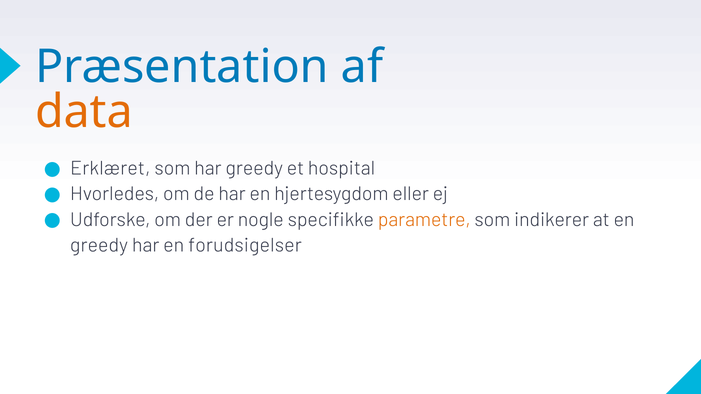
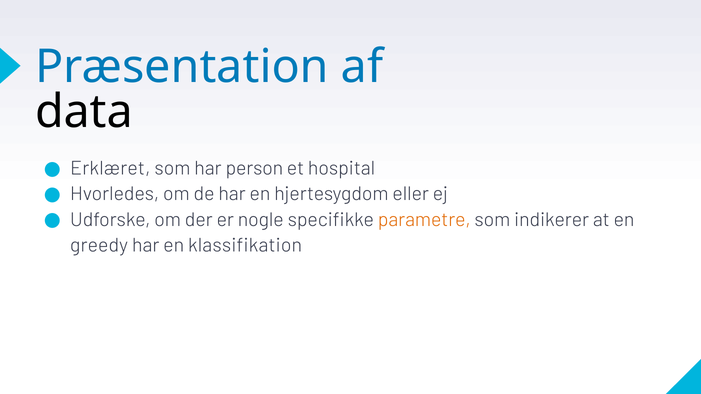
data colour: orange -> black (84, 112)
har greedy: greedy -> person (254, 168)
forudsigelser: forudsigelser -> klassifikation (245, 245)
